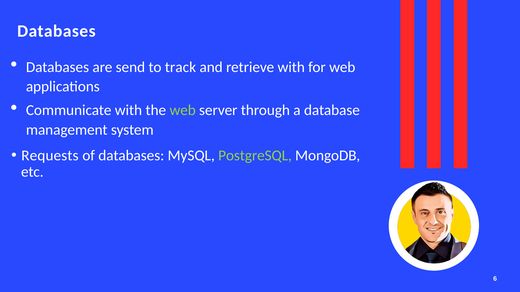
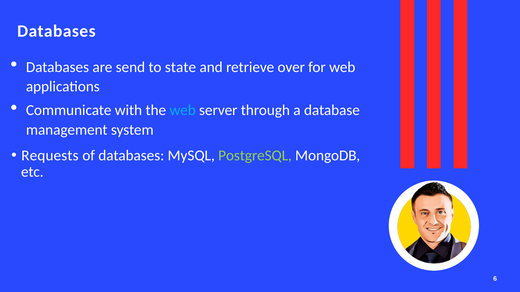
track: track -> state (180, 67)
retrieve with: with -> over (291, 67)
web colour: light green -> light blue (183, 110)
